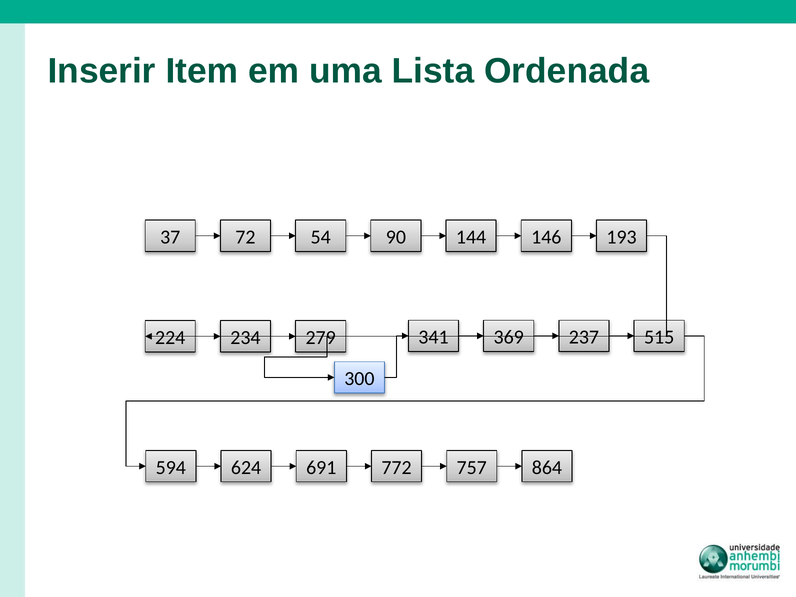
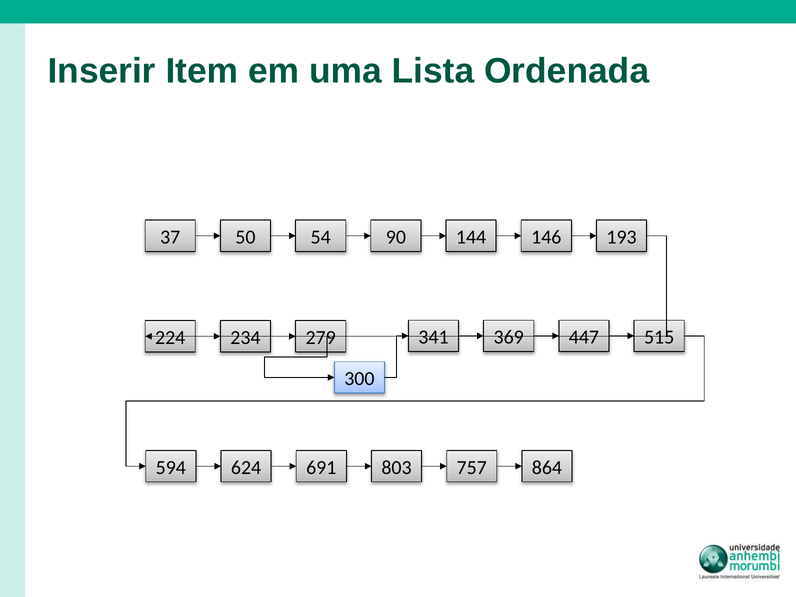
72: 72 -> 50 (245, 237)
237: 237 -> 447 (584, 337)
772: 772 -> 803 (396, 468)
